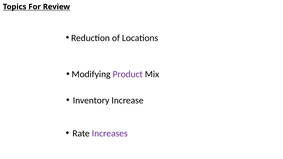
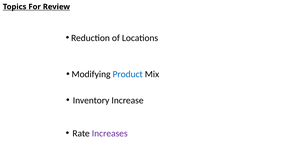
Product colour: purple -> blue (128, 74)
